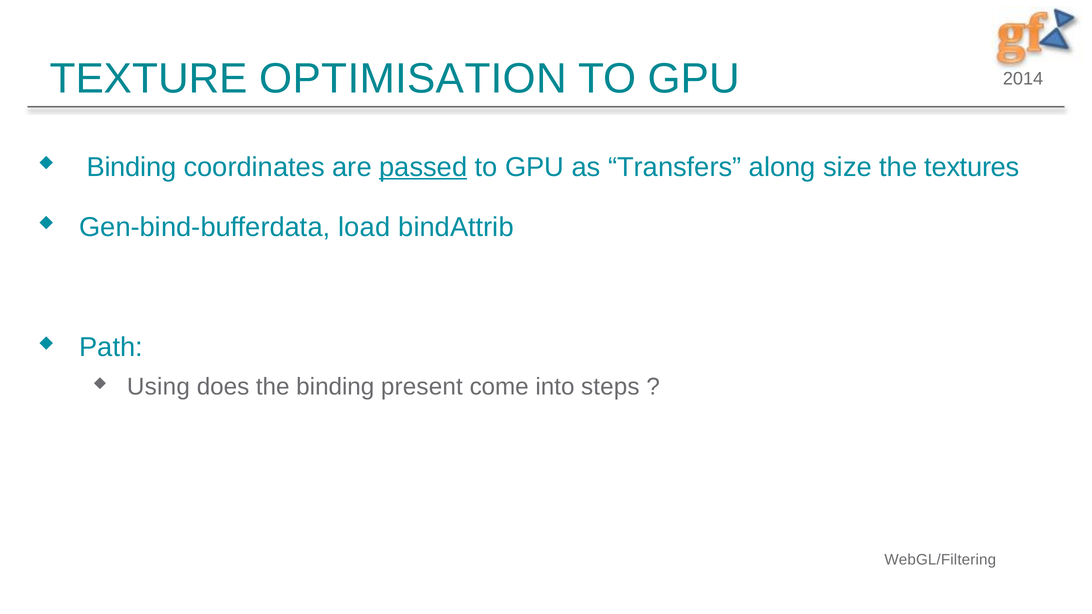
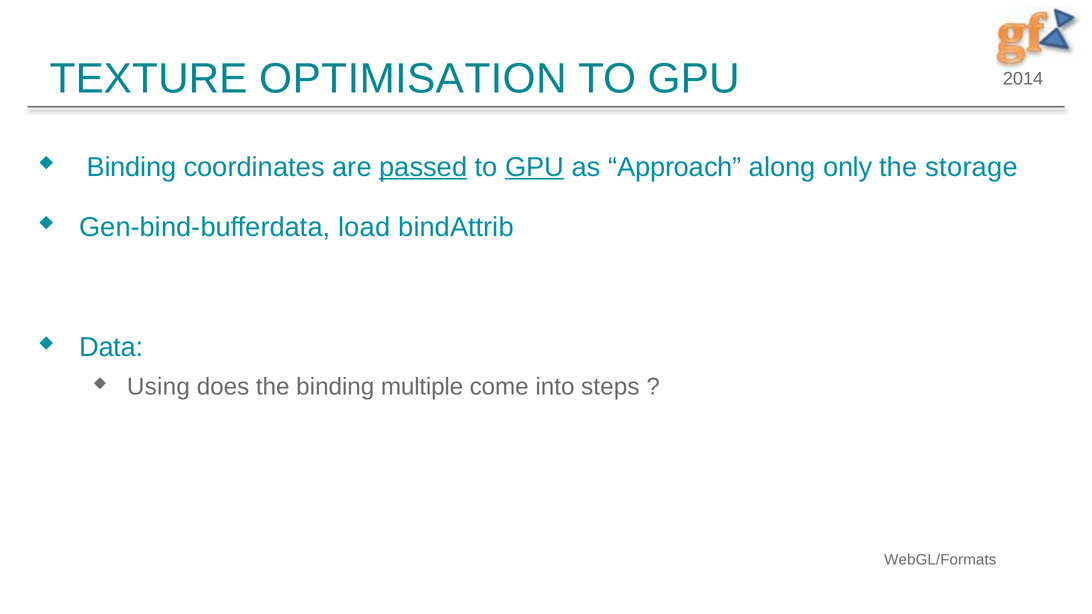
GPU underline: none -> present (535, 167)
Transfers: Transfers -> Approach (675, 167)
size: size -> only (848, 167)
textures: textures -> storage (972, 167)
Path: Path -> Data (111, 347)
present: present -> multiple (422, 387)
WebGL/Filtering: WebGL/Filtering -> WebGL/Formats (940, 560)
